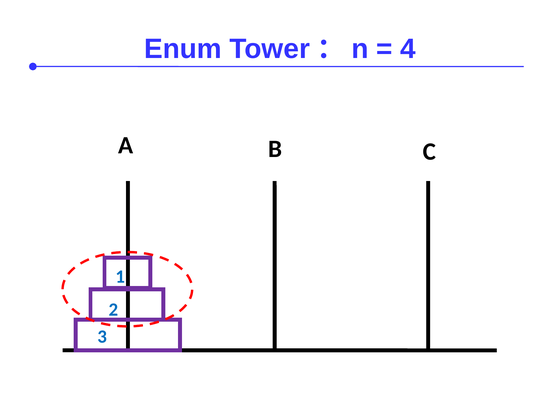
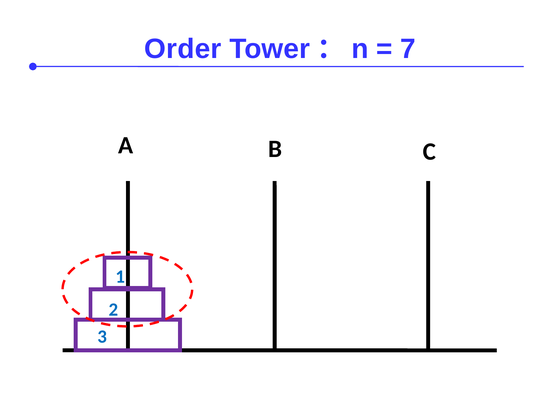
Enum: Enum -> Order (183, 49)
4: 4 -> 7 (408, 49)
